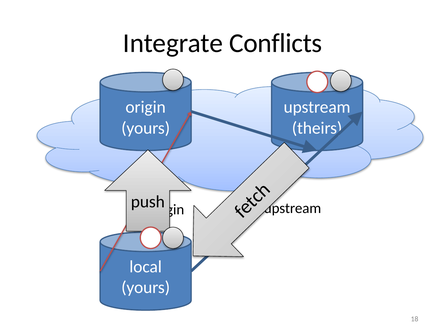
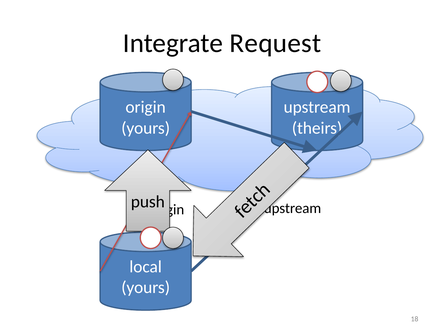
Conflicts: Conflicts -> Request (275, 43)
